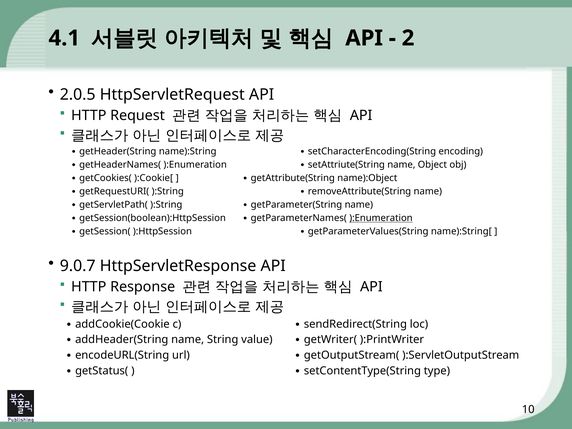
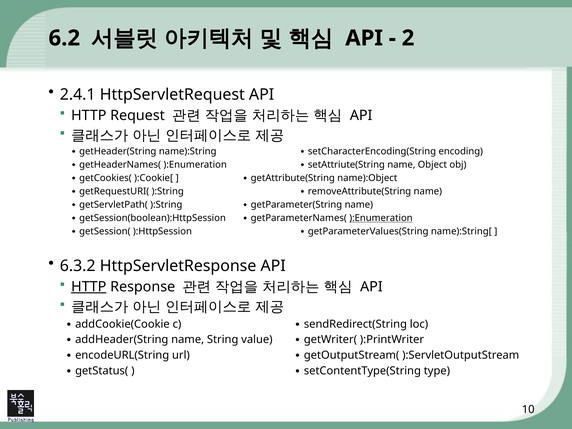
4.1: 4.1 -> 6.2 (64, 38)
2.0.5: 2.0.5 -> 2.4.1 (78, 95)
9.0.7: 9.0.7 -> 6.3.2 (78, 266)
HTTP underline: none -> present (89, 287)
